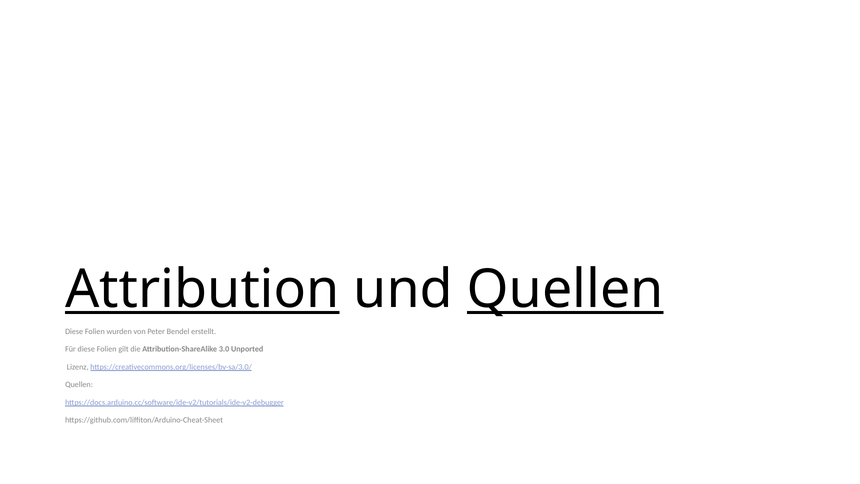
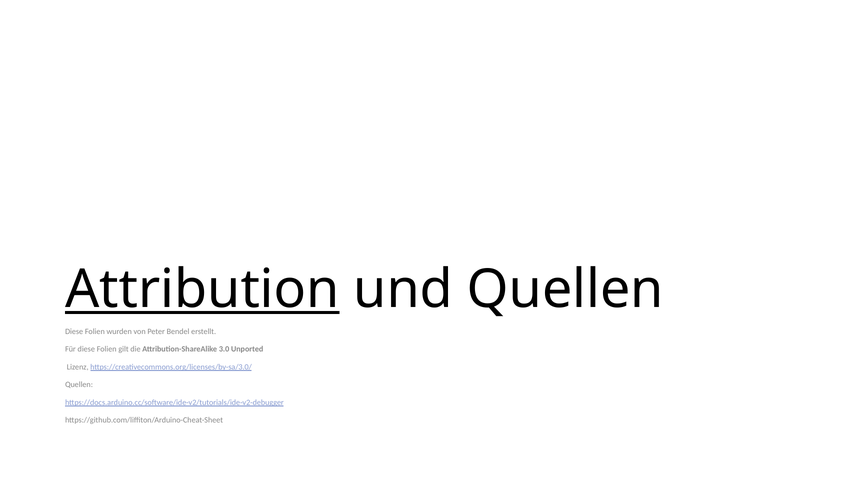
Quellen underline: present -> none (565, 289)
